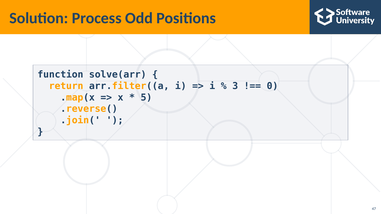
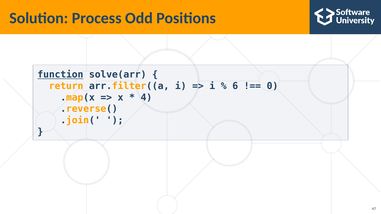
function underline: none -> present (60, 75)
3: 3 -> 6 (235, 86)
5: 5 -> 4 (146, 98)
